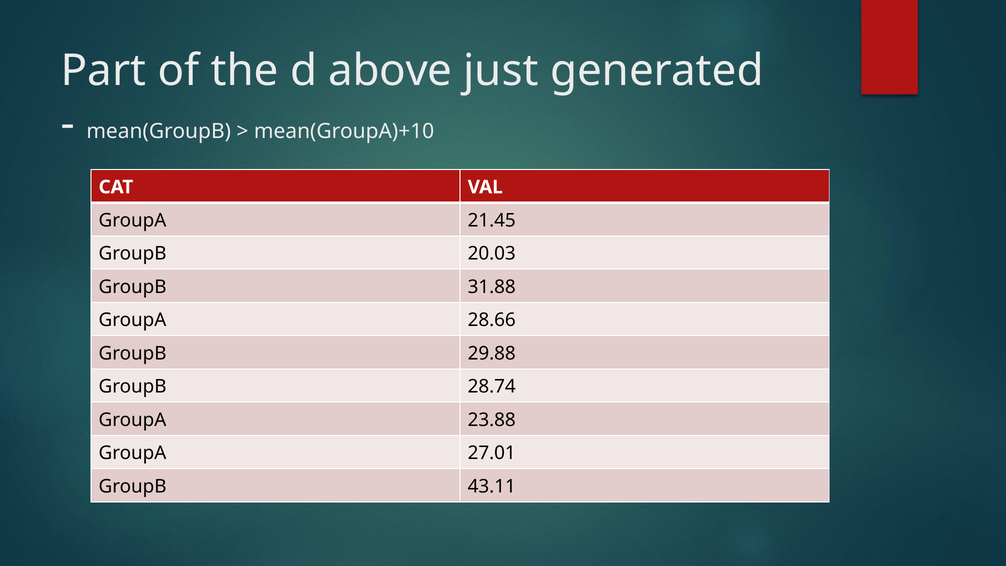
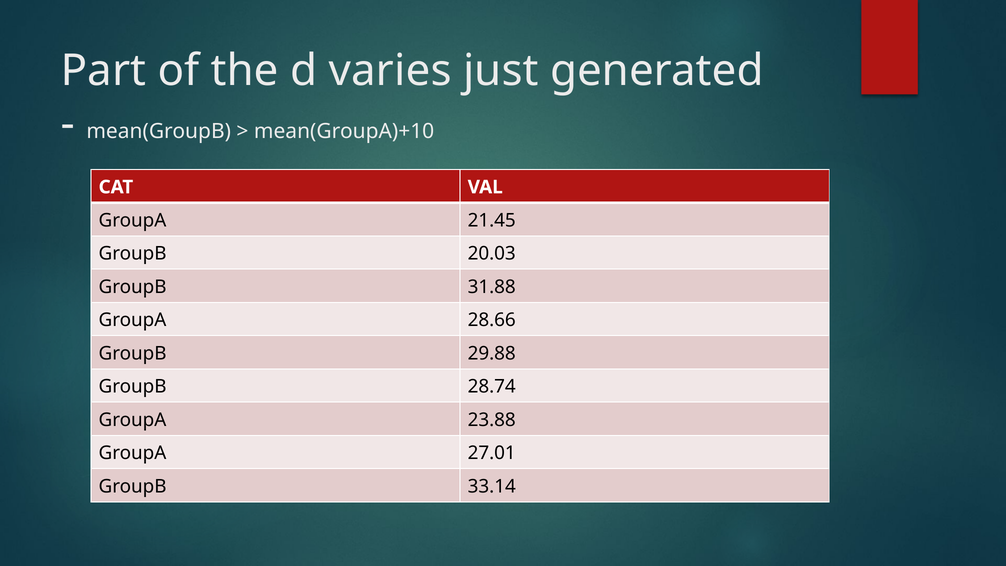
above: above -> varies (390, 71)
43.11: 43.11 -> 33.14 (492, 486)
